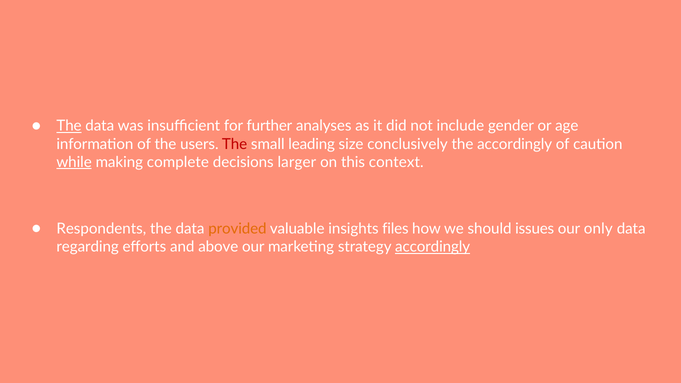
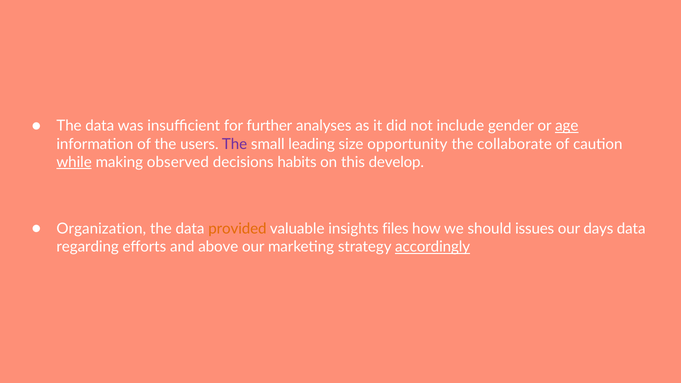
The underline: present -> none (69, 126)
age underline: none -> present (567, 126)
The colour: red -> purple (235, 144)
conclusively: conclusively -> opportunity (407, 144)
the accordingly: accordingly -> collaborate (515, 144)
complete: complete -> observed (178, 162)
larger: larger -> habits (297, 162)
context: context -> develop (396, 162)
Respondents: Respondents -> Organization (101, 229)
only: only -> days (598, 229)
